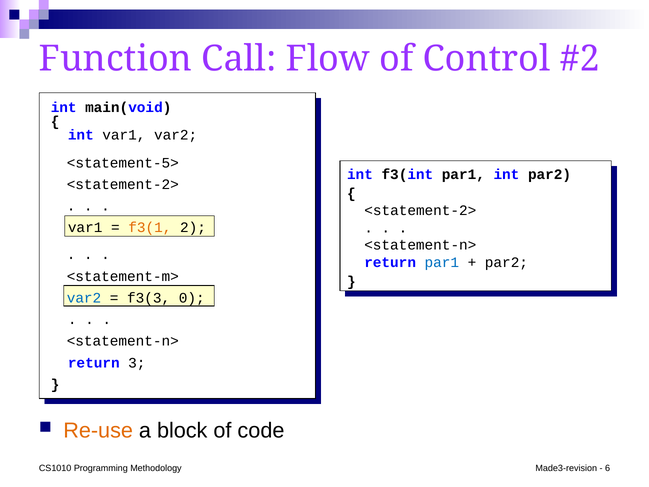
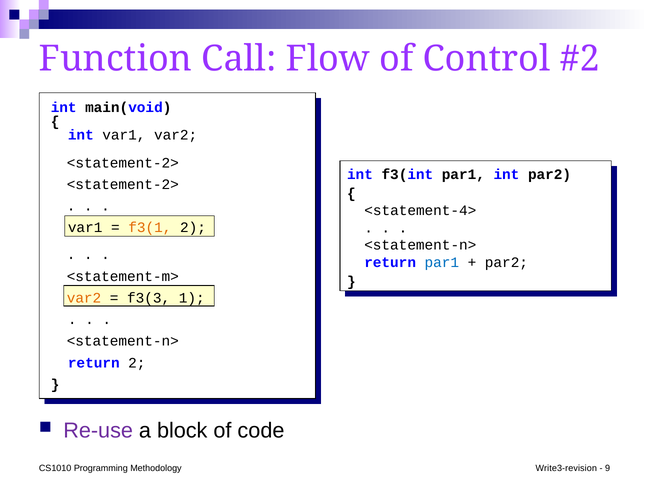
<statement-5>: <statement-5> -> <statement-2> (123, 163)
<statement-2>: <statement-2> -> <statement-4> (420, 211)
var2 colour: blue -> orange (84, 298)
0: 0 -> 1 (192, 298)
return 3: 3 -> 2 (137, 363)
Re-use colour: orange -> purple (98, 430)
Made3-revision: Made3-revision -> Write3-revision (566, 468)
6: 6 -> 9 (608, 468)
